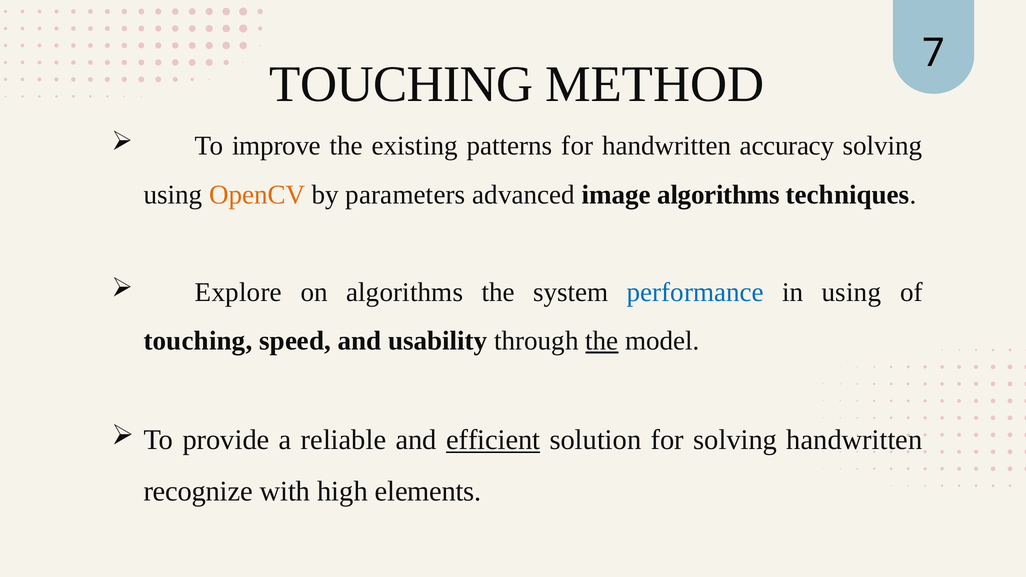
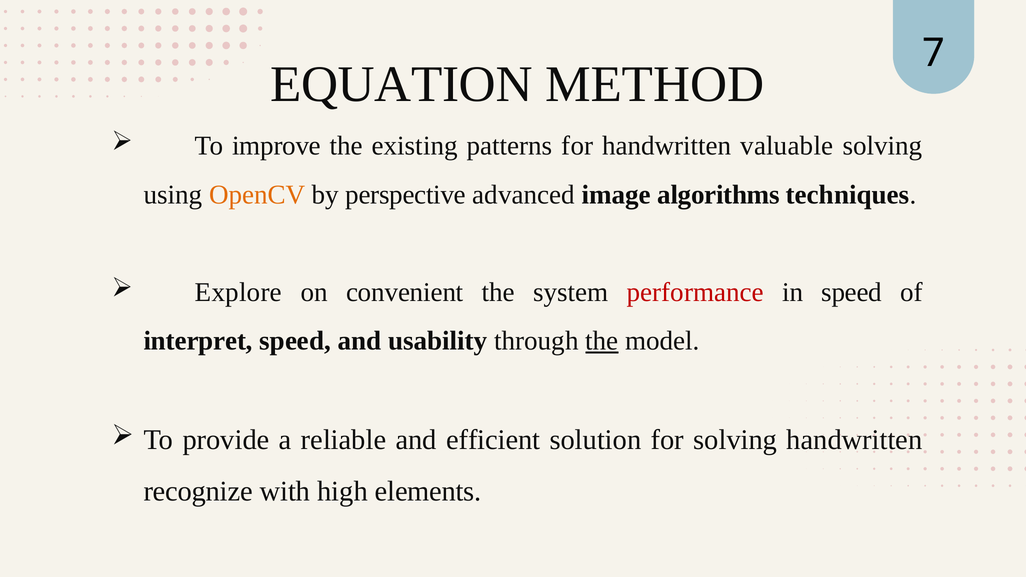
TOUCHING: TOUCHING -> EQUATION (401, 84)
accuracy: accuracy -> valuable (787, 146)
parameters: parameters -> perspective (406, 195)
on algorithms: algorithms -> convenient (405, 292)
performance colour: blue -> red (695, 292)
in using: using -> speed (852, 292)
touching: touching -> interpret (198, 341)
efficient underline: present -> none (493, 440)
